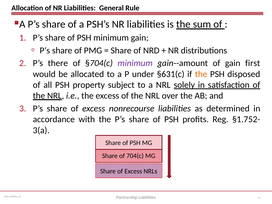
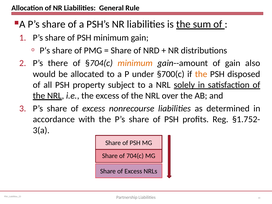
minimum colour: purple -> orange (135, 63)
first: first -> also (253, 63)
§631(c: §631(c -> §700(c (171, 74)
